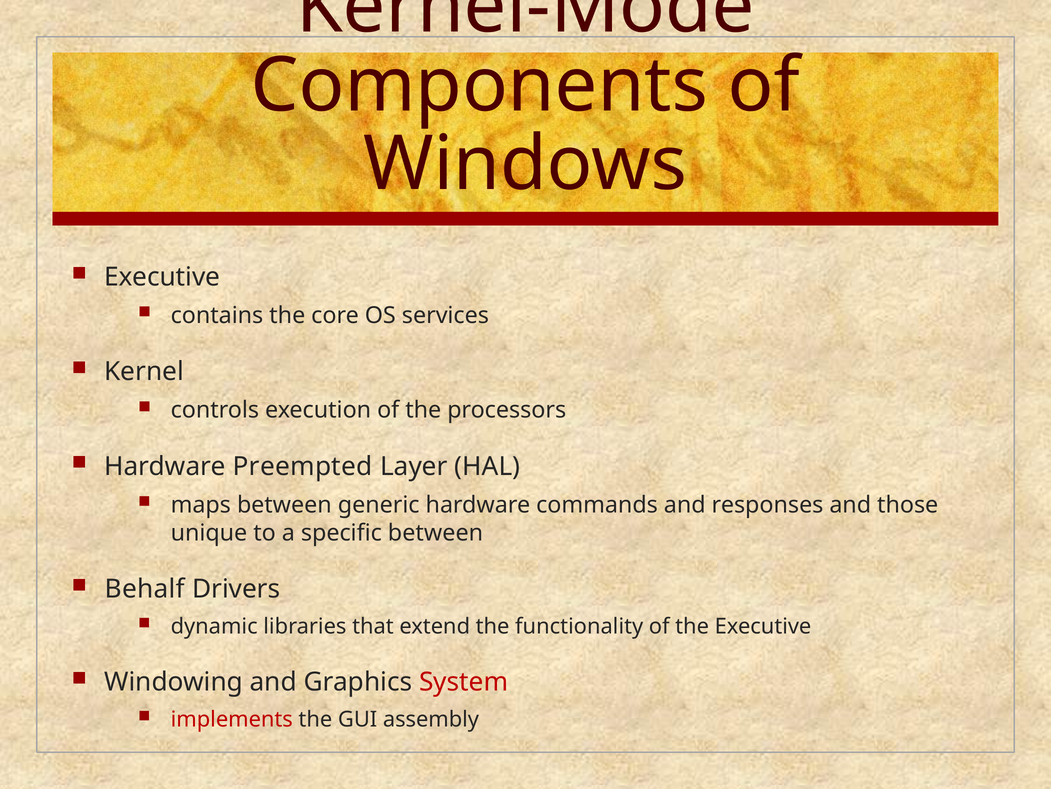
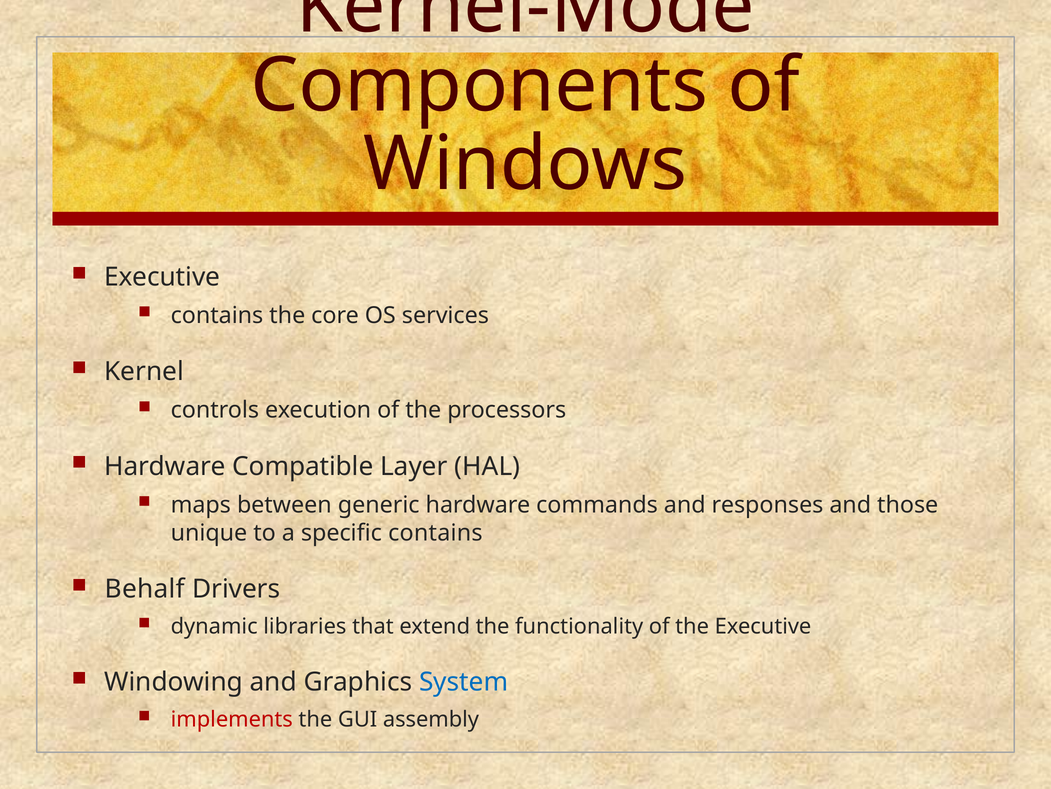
Preempted: Preempted -> Compatible (303, 466)
specific between: between -> contains (435, 532)
System colour: red -> blue (464, 681)
